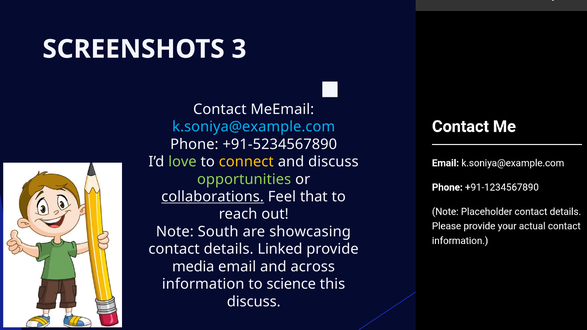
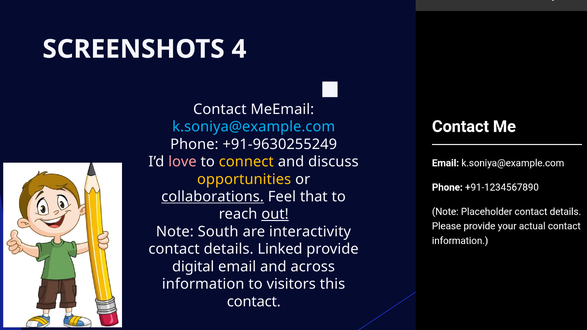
3: 3 -> 4 (239, 49)
+91-5234567890: +91-5234567890 -> +91-9630255249 (280, 144)
love colour: light green -> pink (182, 162)
opportunities colour: light green -> yellow (244, 179)
out underline: none -> present (275, 214)
showcasing: showcasing -> interactivity (310, 232)
media: media -> digital (193, 267)
science: science -> visitors (291, 284)
discuss: discuss -> contact (254, 302)
